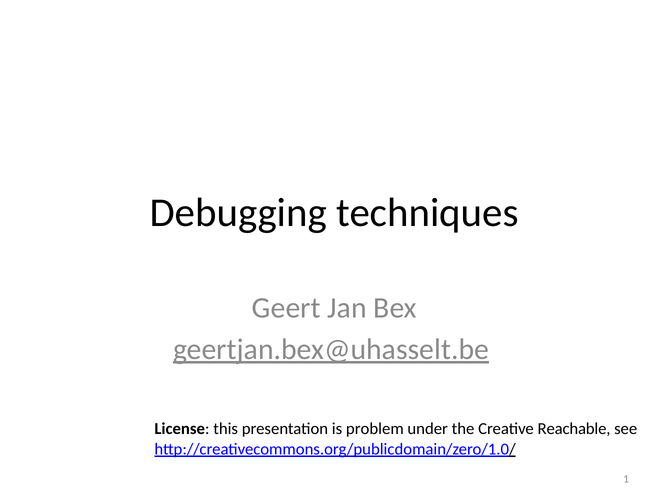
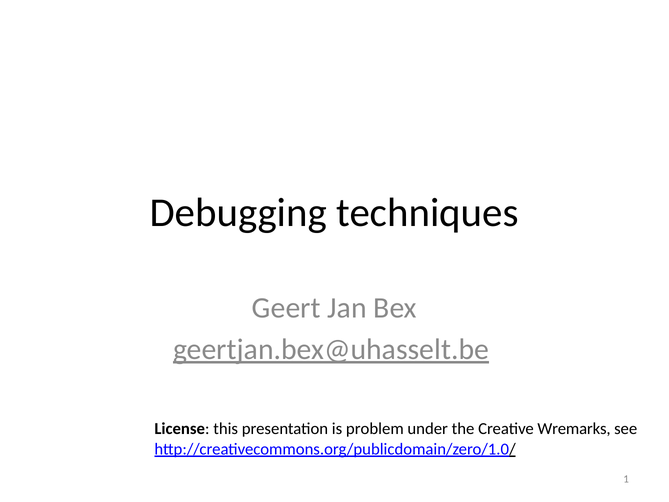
Reachable: Reachable -> Wremarks (574, 429)
